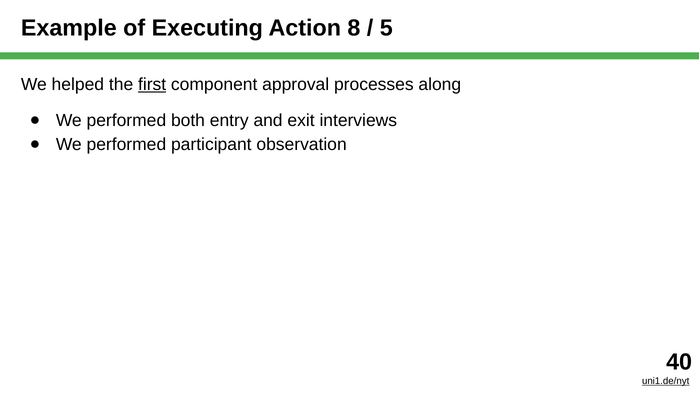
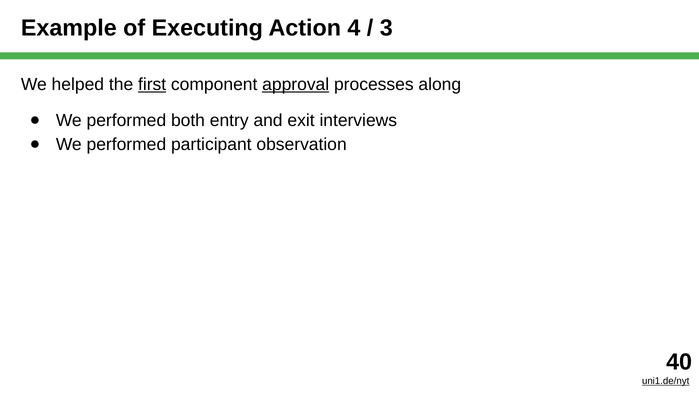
8: 8 -> 4 (354, 28)
5: 5 -> 3 (386, 28)
approval underline: none -> present (296, 85)
